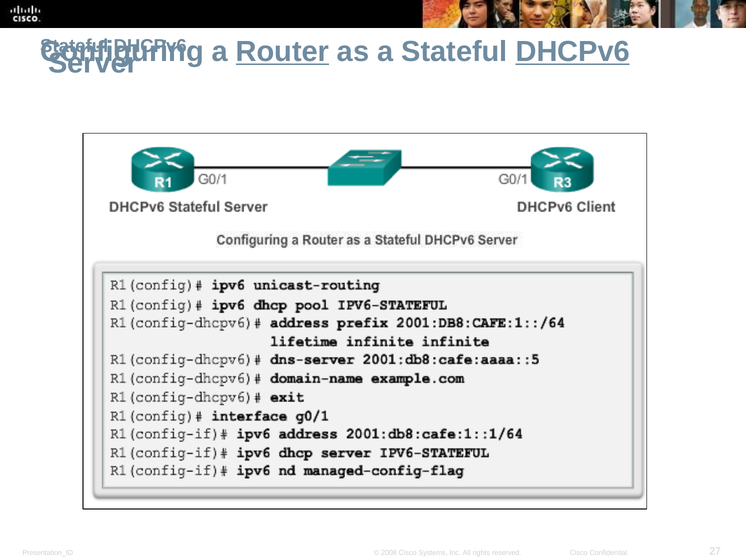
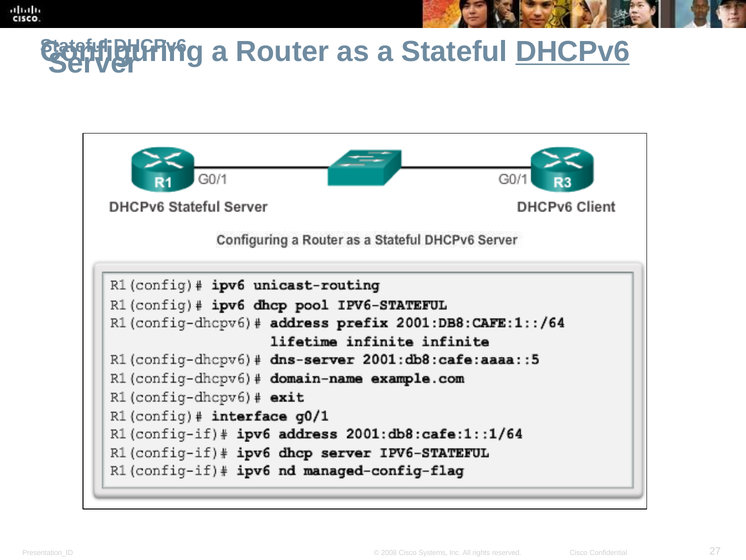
Router underline: present -> none (282, 52)
